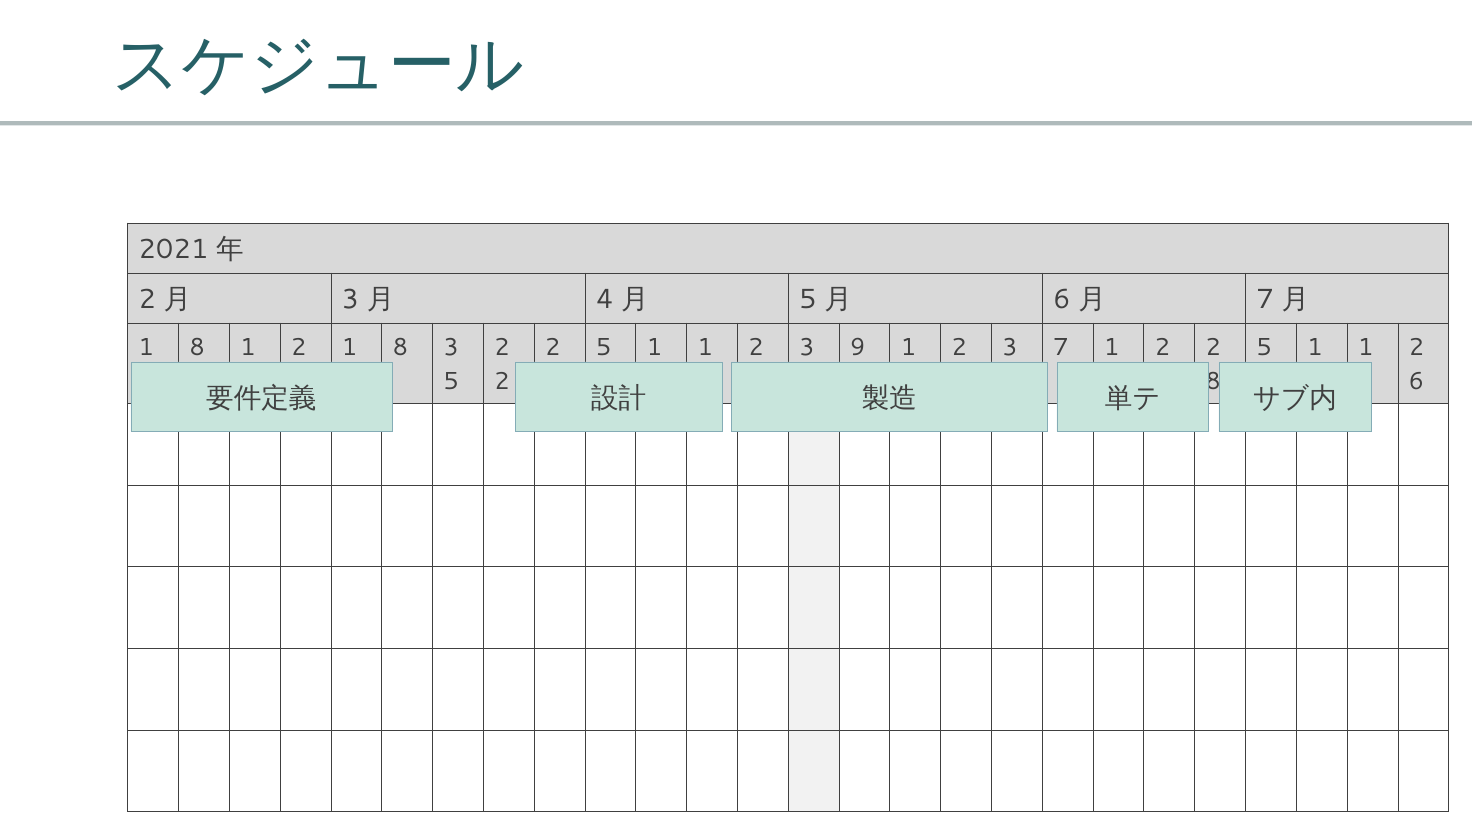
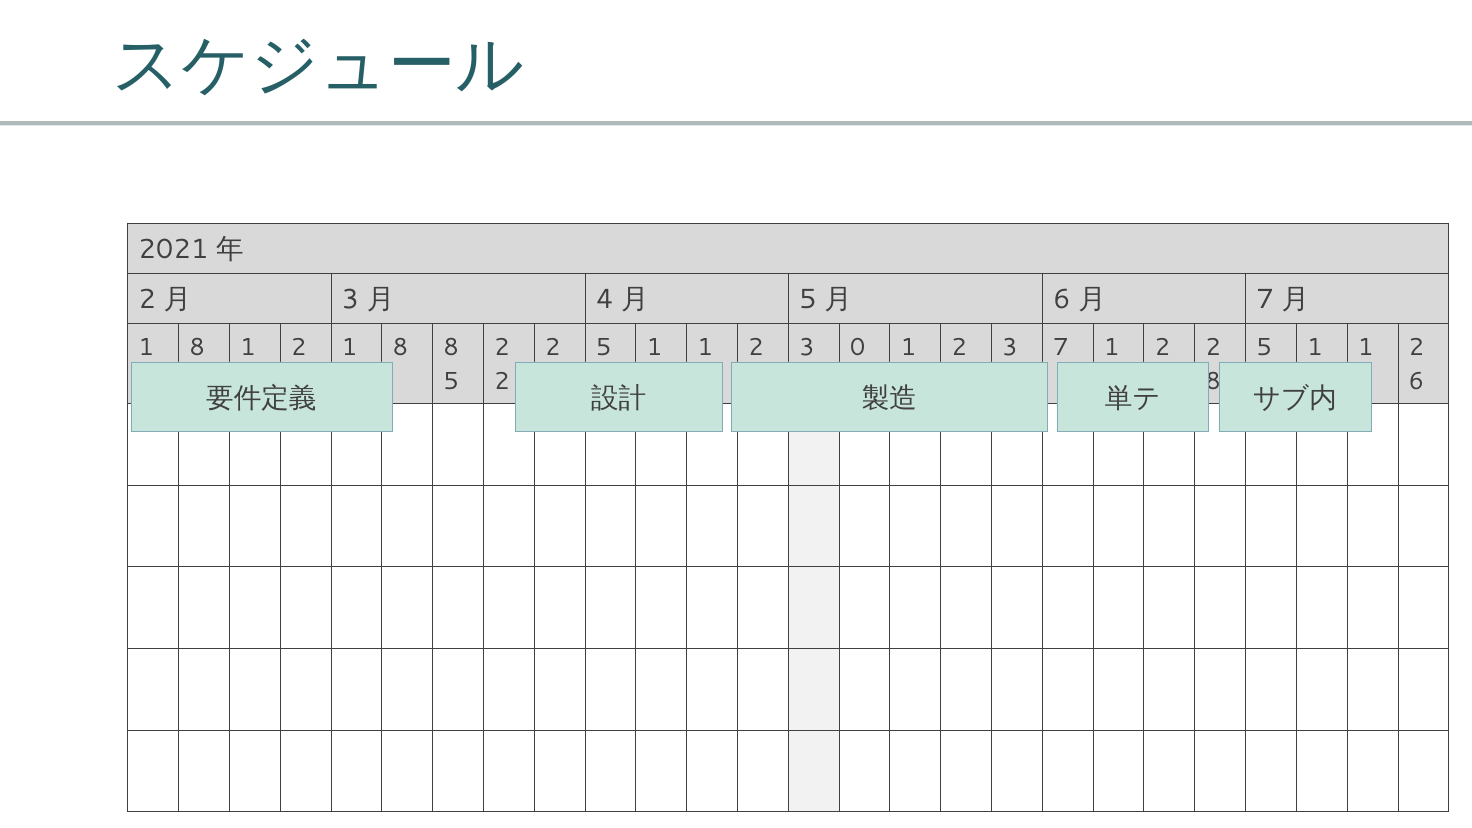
8 3: 3 -> 8 (451, 347)
3 9: 9 -> 0 (858, 347)
